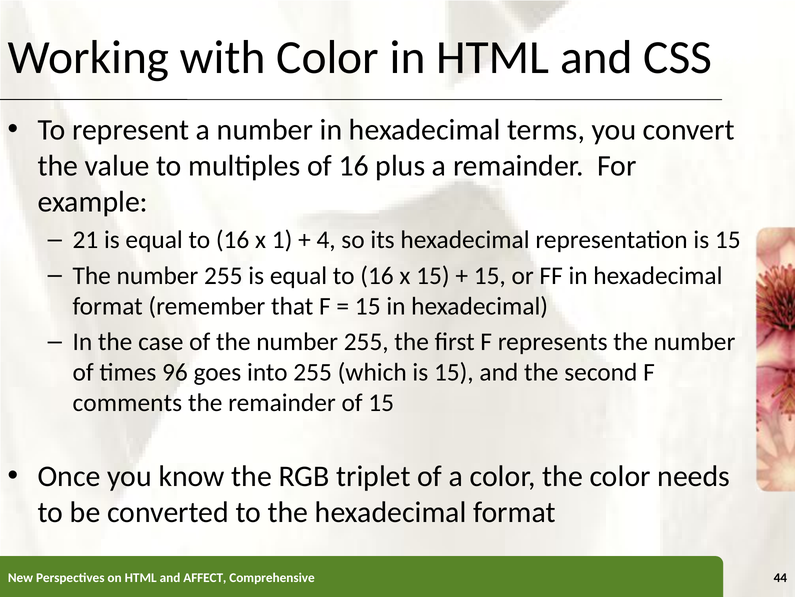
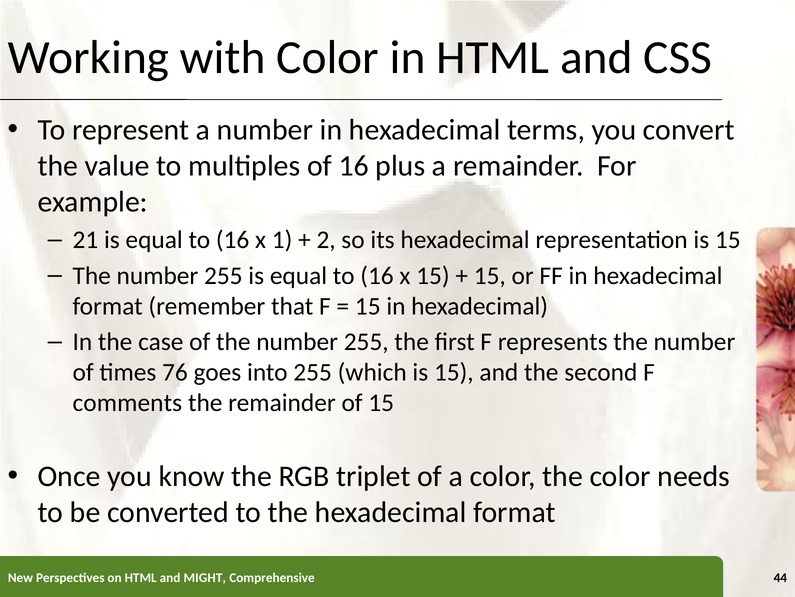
4: 4 -> 2 (326, 240)
96: 96 -> 76 (175, 372)
AFFECT: AFFECT -> MIGHT (205, 577)
